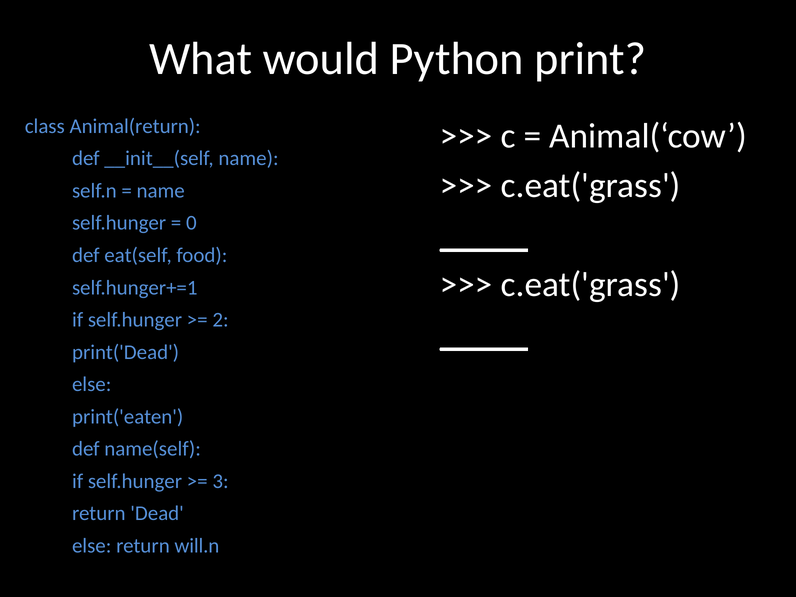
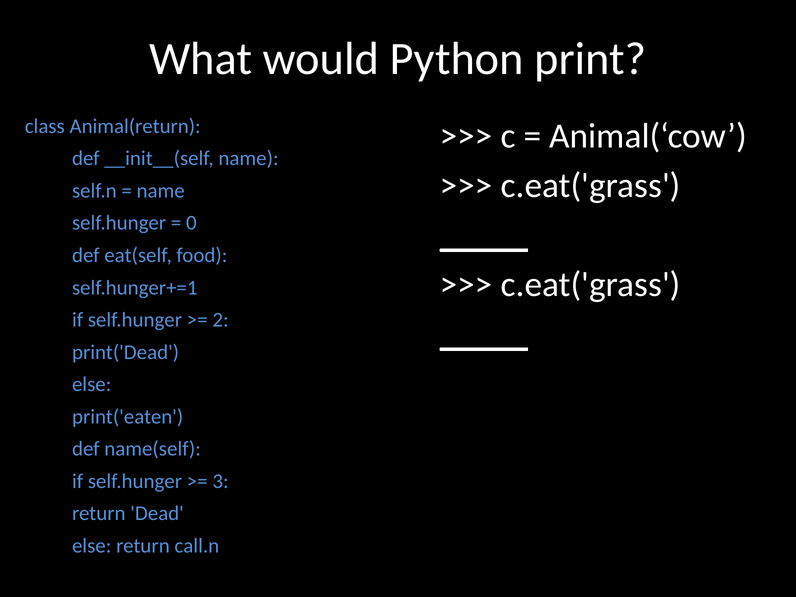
will.n: will.n -> call.n (197, 546)
